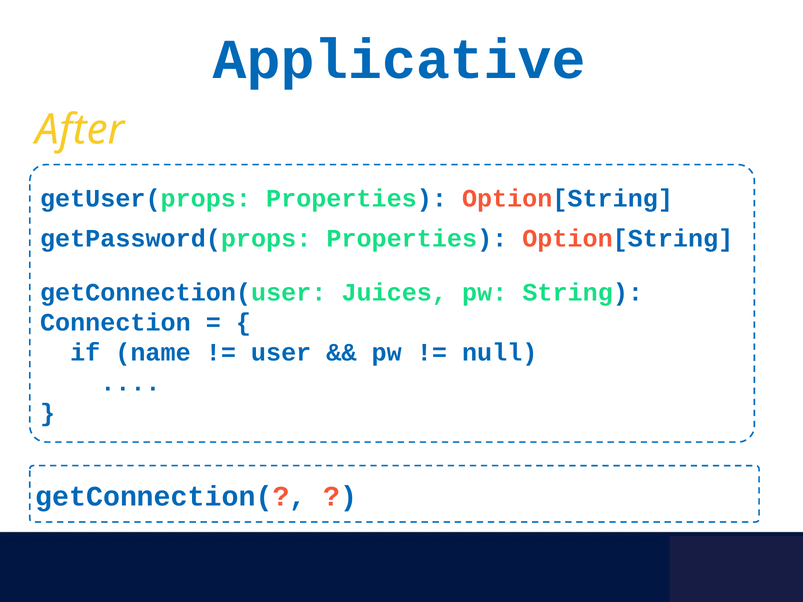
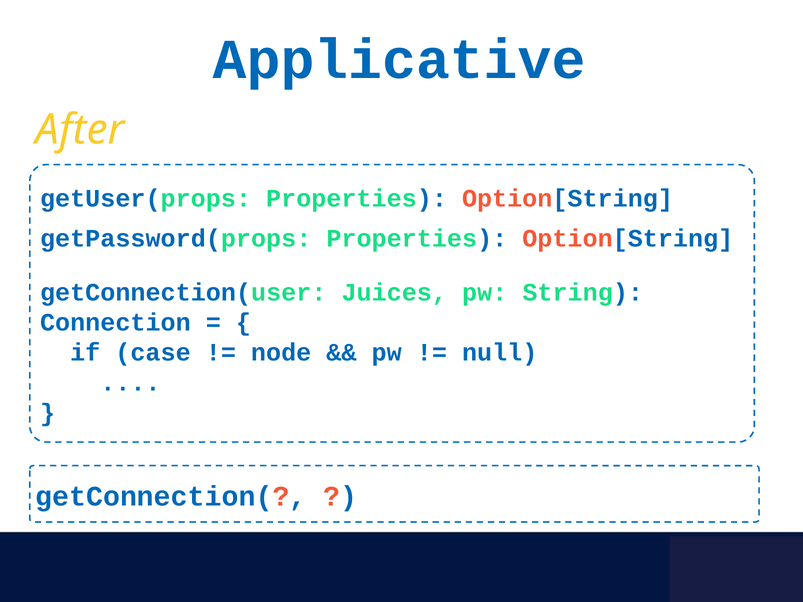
name: name -> case (153, 353)
user: user -> node (281, 353)
